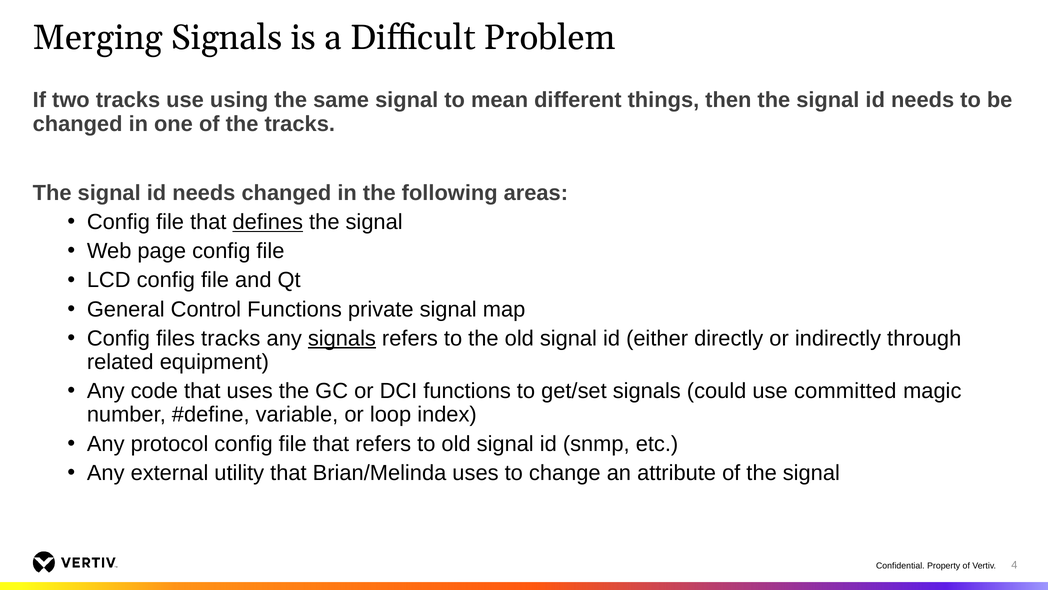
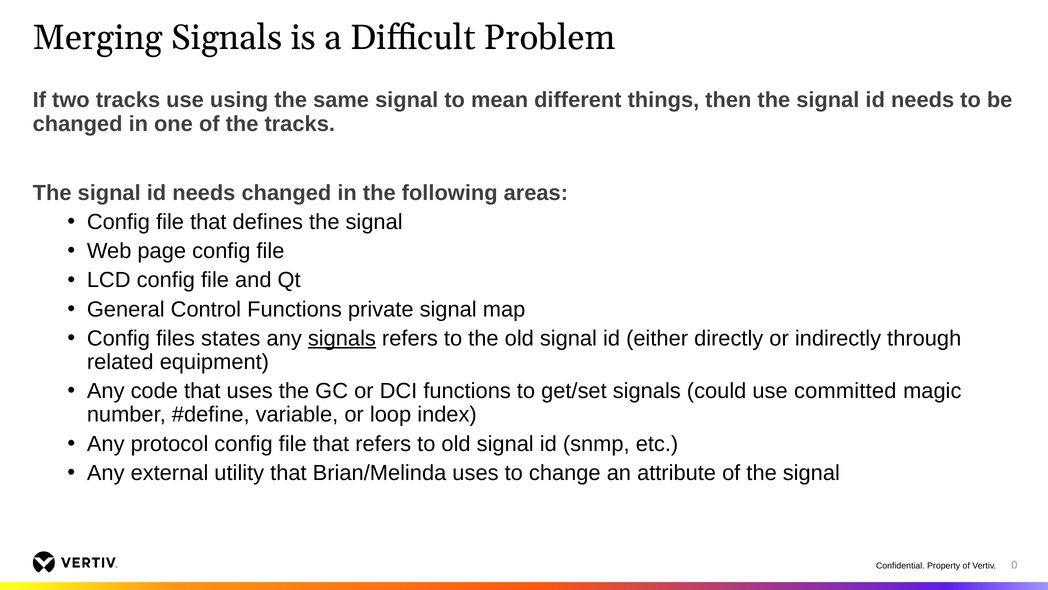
defines underline: present -> none (268, 222)
files tracks: tracks -> states (231, 338)
4: 4 -> 0 (1014, 565)
